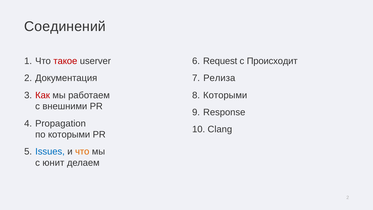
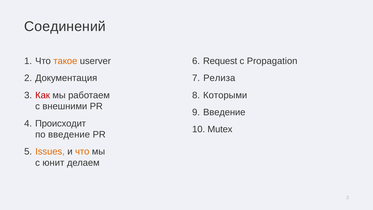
такое colour: red -> orange (65, 61)
Происходит: Происходит -> Propagation (272, 61)
Response: Response -> Введение (224, 112)
Propagation: Propagation -> Происходит (61, 123)
Clang: Clang -> Mutex (220, 129)
по которыми: которыми -> введение (69, 135)
Issues colour: blue -> orange (50, 152)
